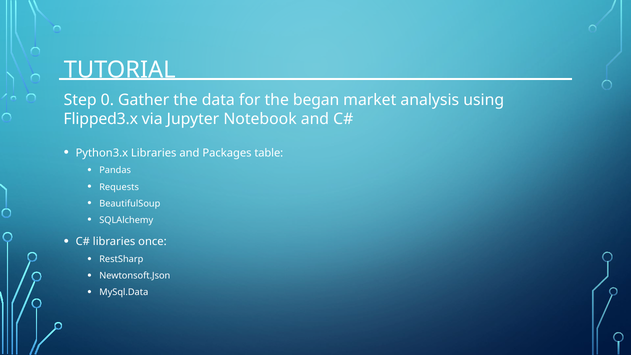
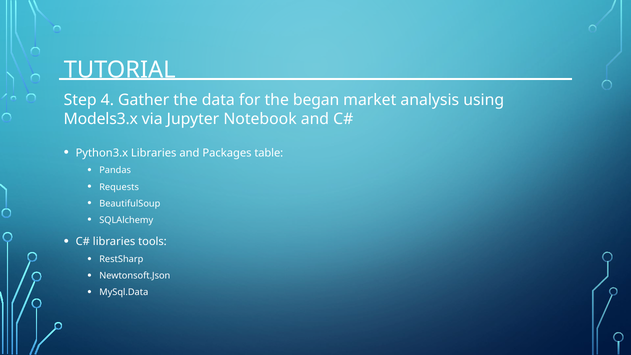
0: 0 -> 4 (107, 100)
Flipped3.x: Flipped3.x -> Models3.x (101, 119)
once: once -> tools (152, 242)
